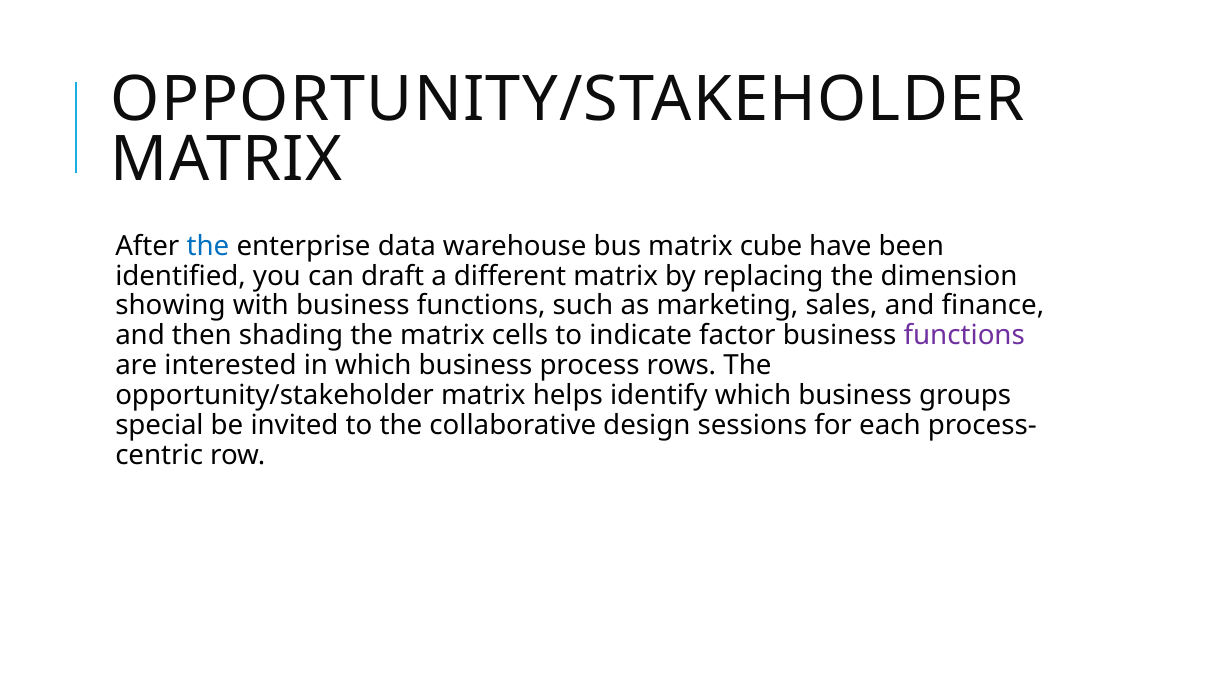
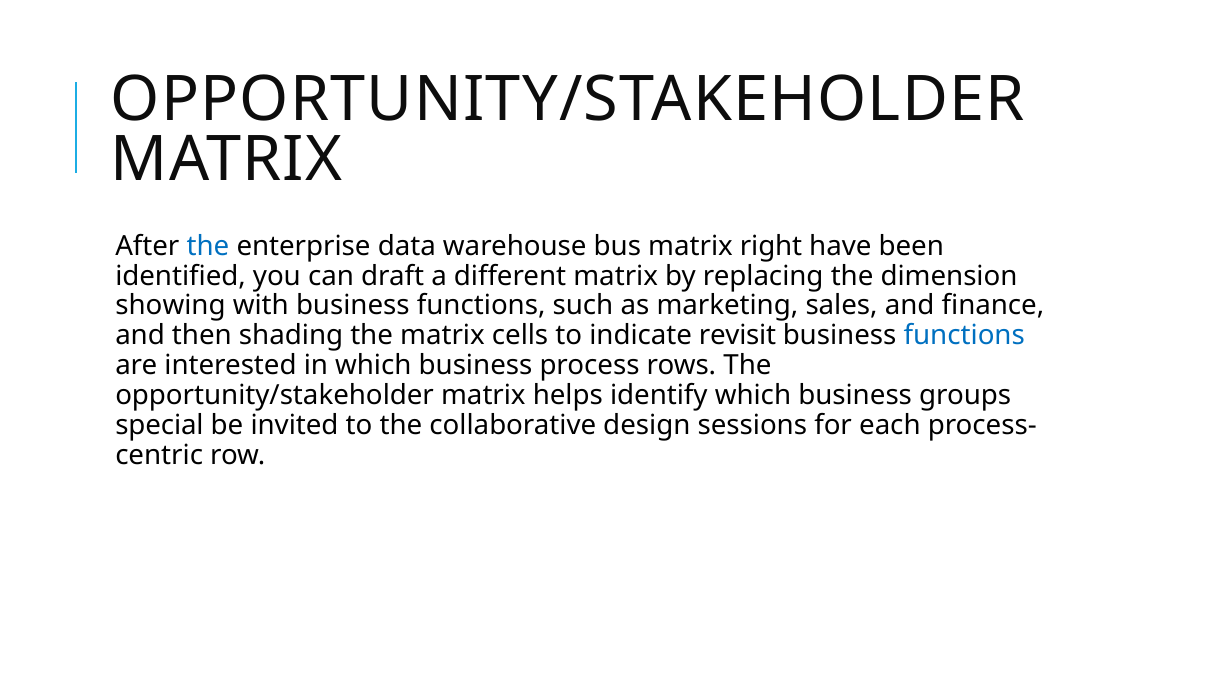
cube: cube -> right (771, 246)
factor: factor -> revisit (738, 336)
functions colour: purple -> blue (964, 336)
